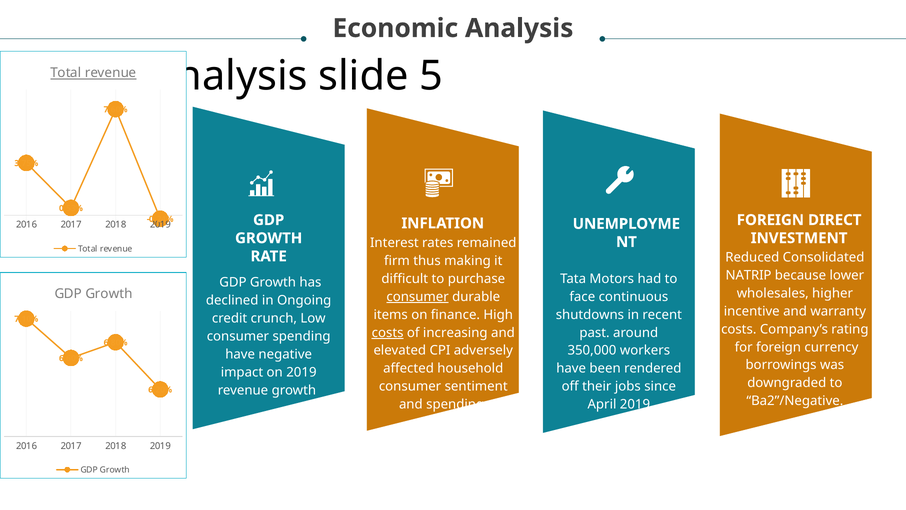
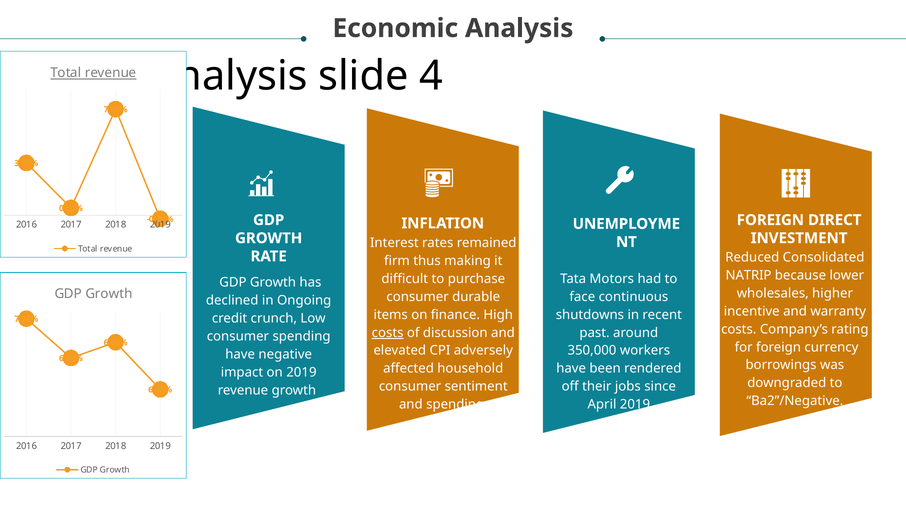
5: 5 -> 4 (431, 76)
consumer underline: present -> none (418, 297)
increasing: increasing -> discussion (455, 332)
